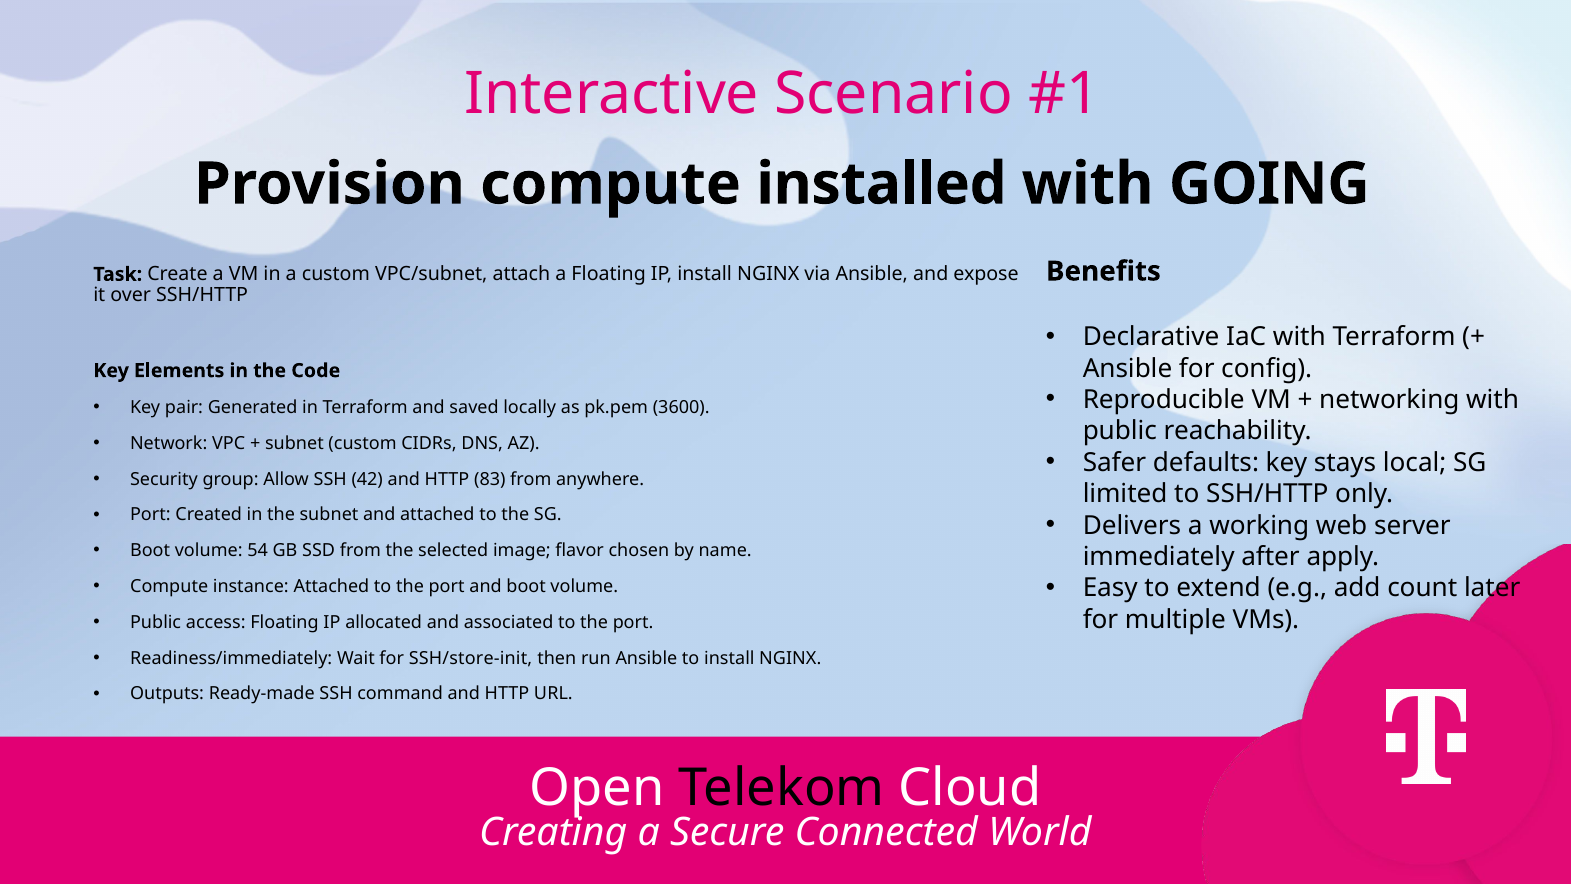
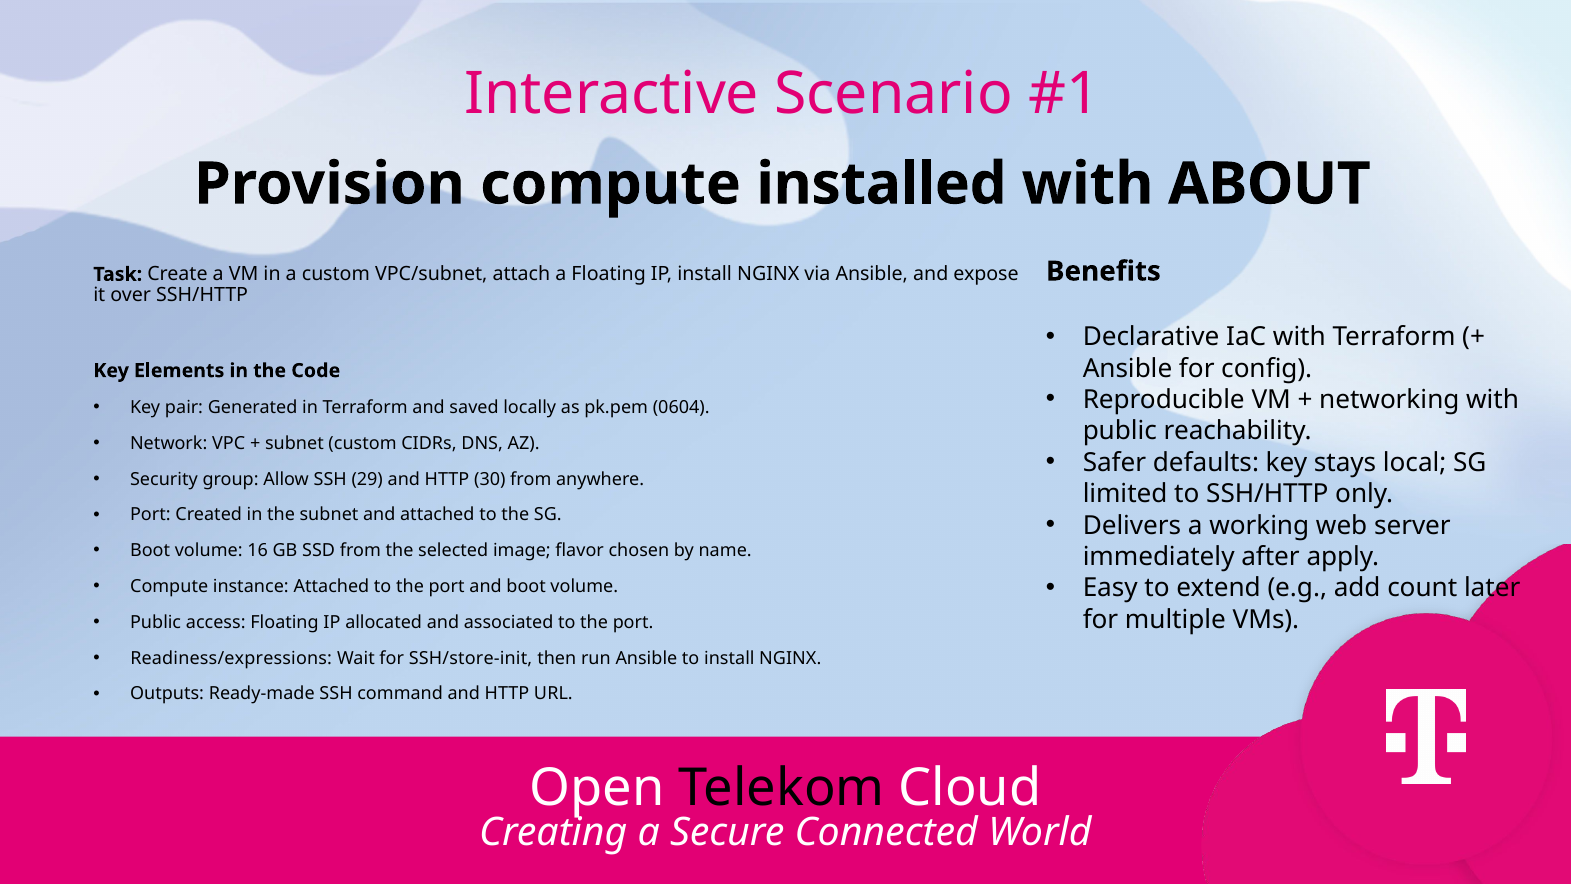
GOING: GOING -> ABOUT (1269, 184)
3600: 3600 -> 0604 (681, 407)
42: 42 -> 29 (367, 479)
83: 83 -> 30 (490, 479)
54: 54 -> 16 (258, 551)
Readiness/immediately: Readiness/immediately -> Readiness/expressions (231, 658)
